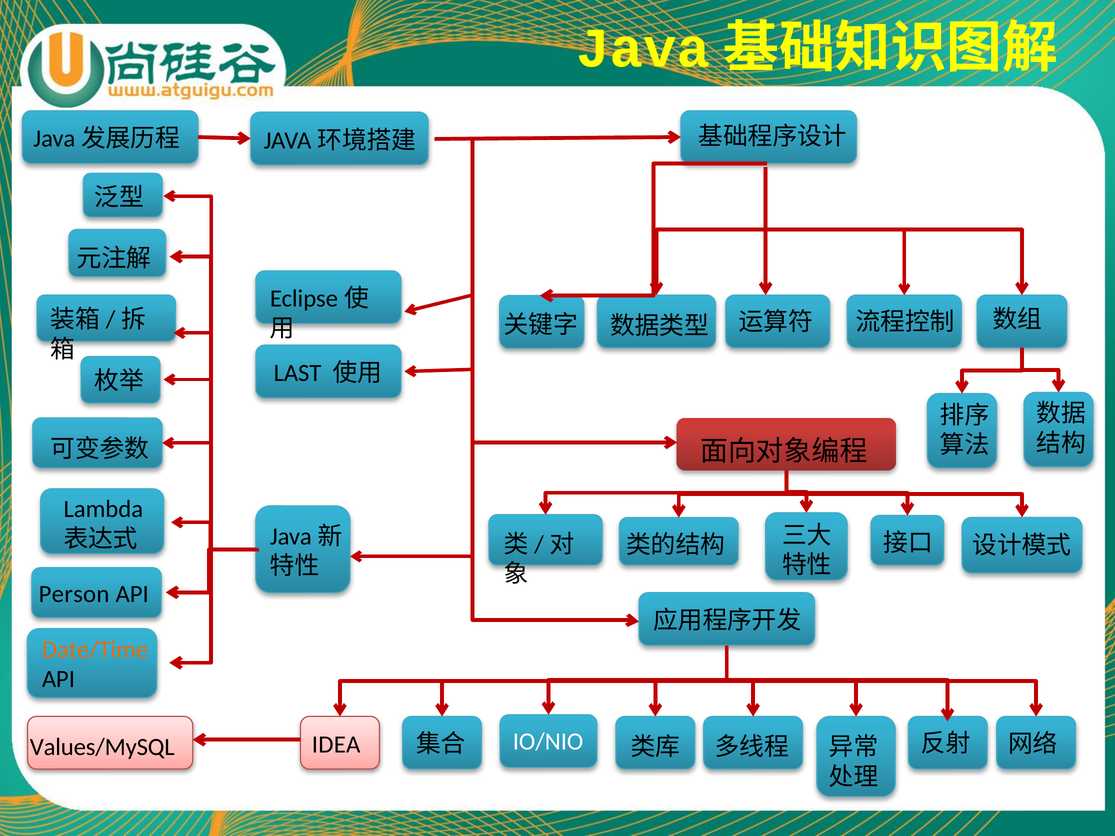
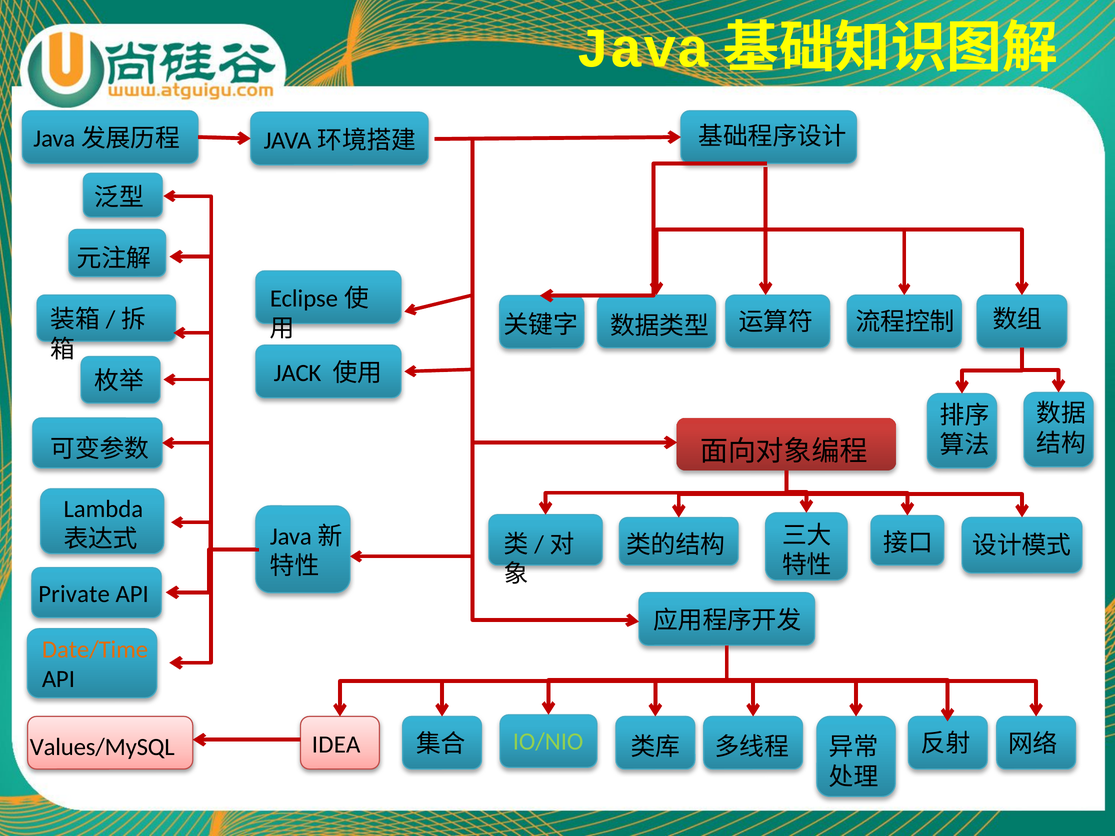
LAST: LAST -> JACK (298, 373)
Person: Person -> Private (74, 594)
IO/NIO colour: white -> light green (548, 742)
